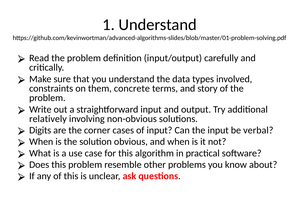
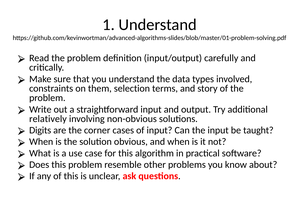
concrete: concrete -> selection (132, 89)
verbal: verbal -> taught (258, 130)
